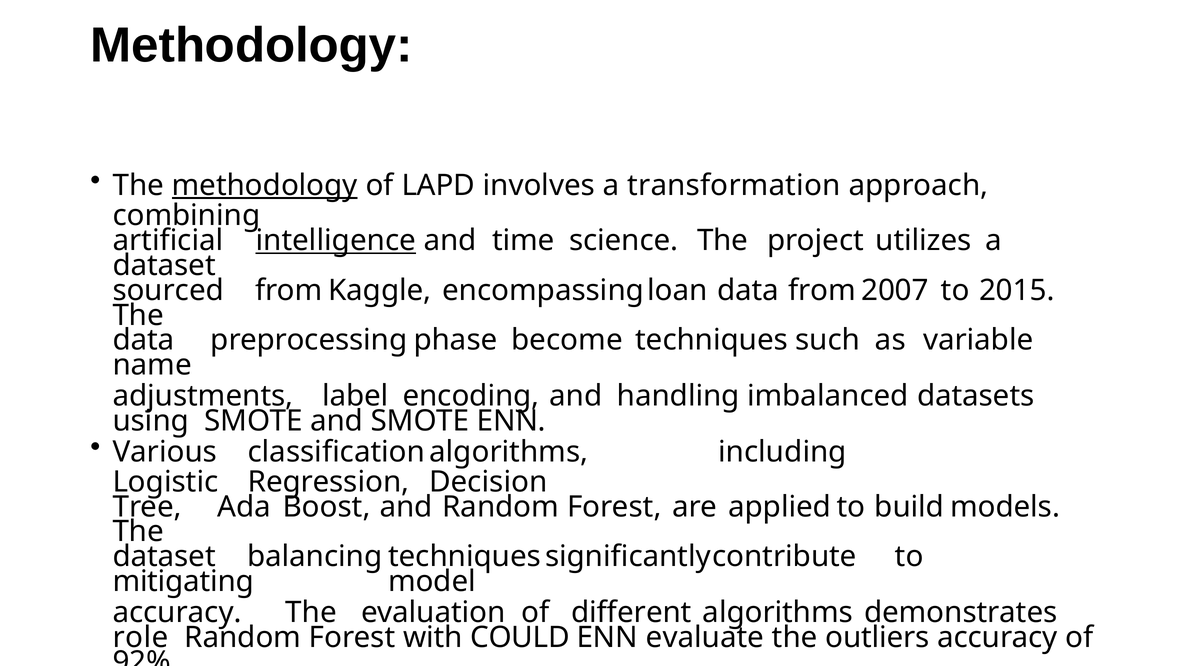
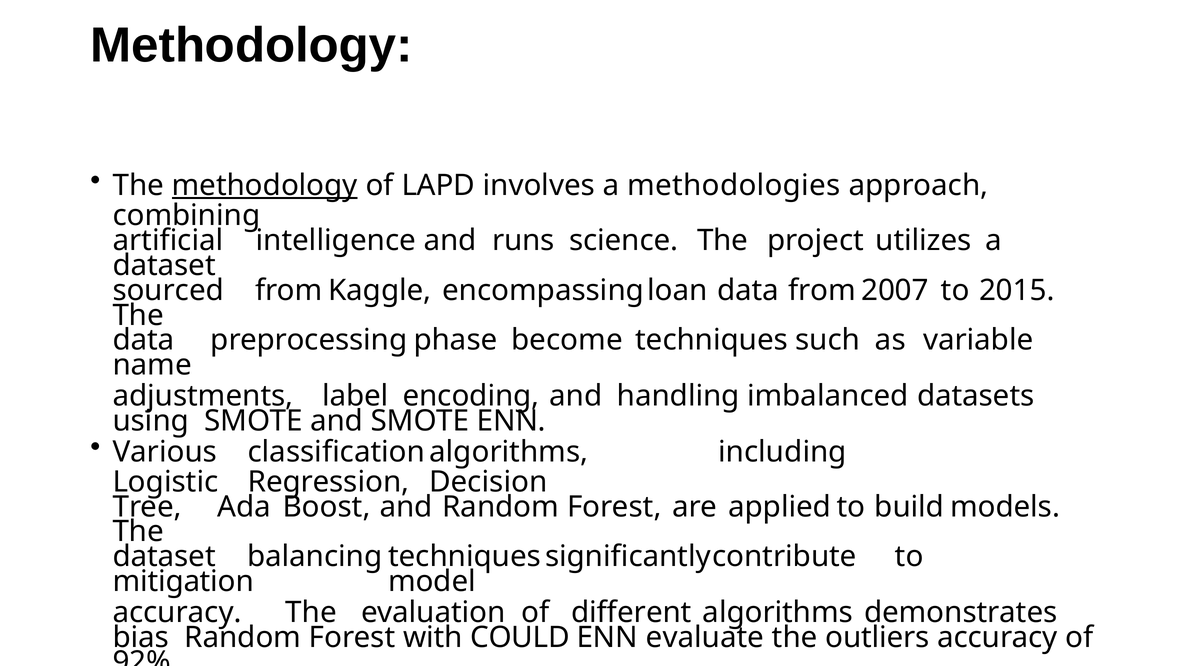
transformation: transformation -> methodologies (734, 185)
intelligence underline: present -> none (336, 241)
time: time -> runs (523, 241)
mitigating: mitigating -> mitigation (183, 582)
role: role -> bias (141, 638)
